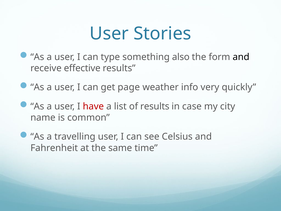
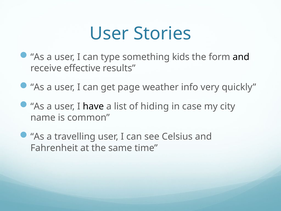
also: also -> kids (181, 57)
have colour: red -> black (93, 106)
of results: results -> hiding (155, 106)
